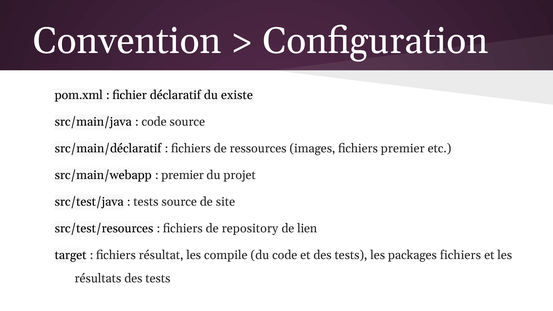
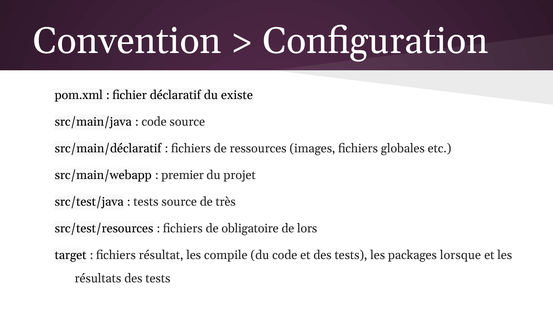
fichiers premier: premier -> globales (403, 148)
site: site -> très (226, 202)
repository: repository -> obligatoire (250, 228)
lien: lien -> lors (307, 228)
packages fichiers: fichiers -> lorsque (460, 255)
